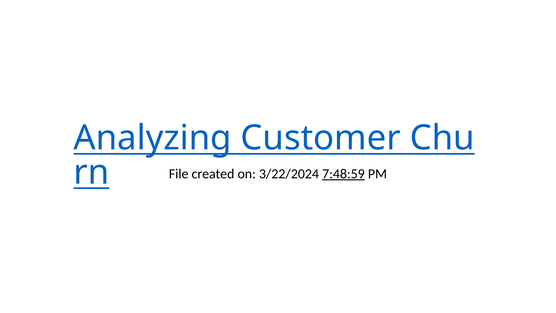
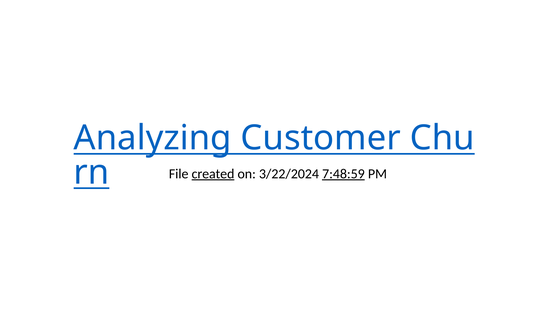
created underline: none -> present (213, 174)
